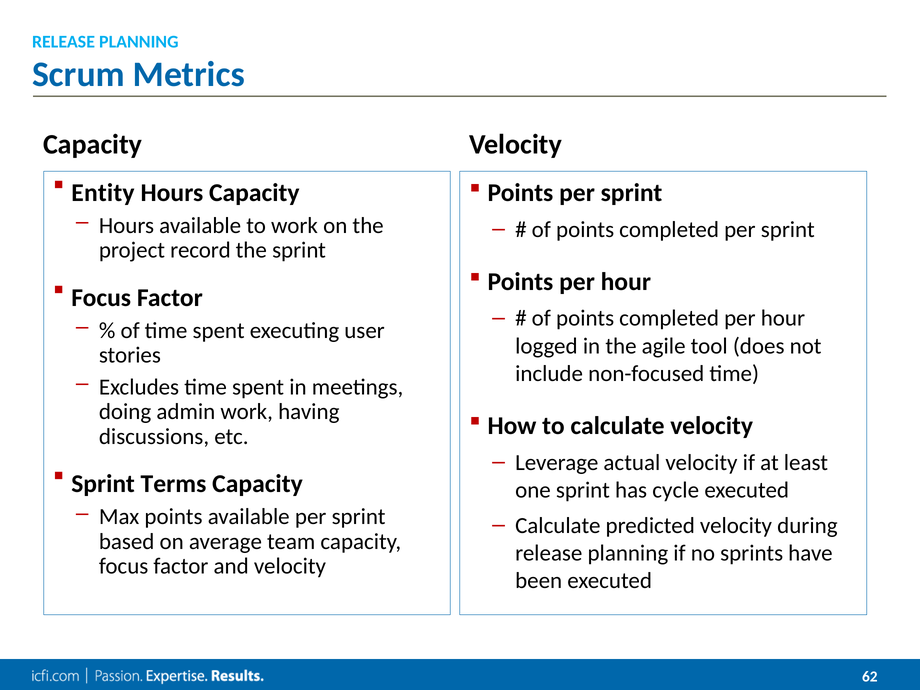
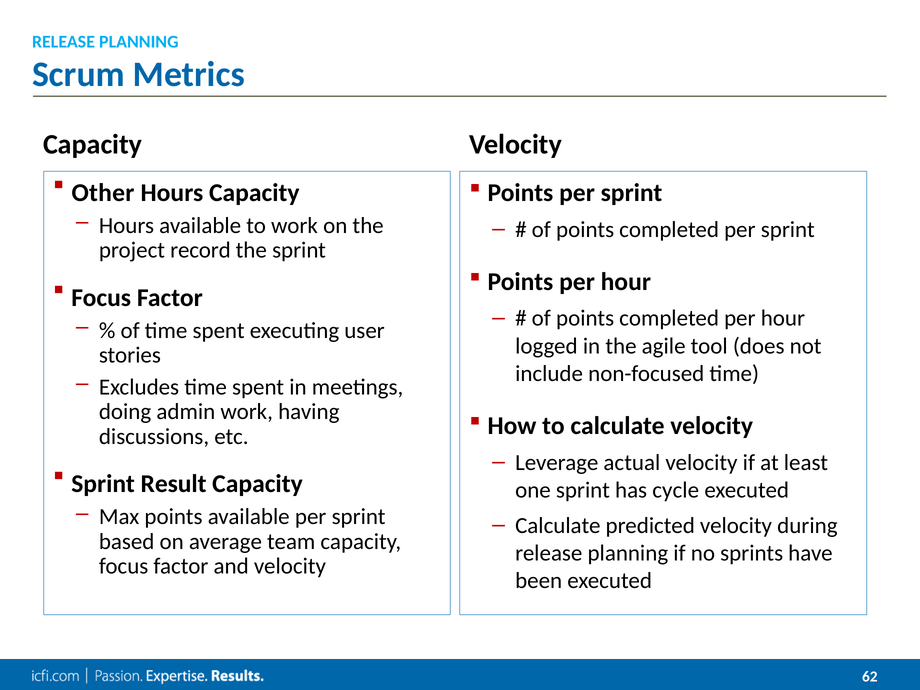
Entity: Entity -> Other (103, 193)
Terms: Terms -> Result (174, 484)
